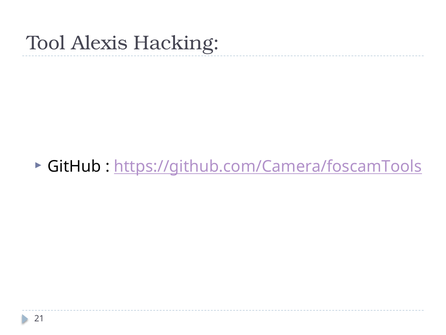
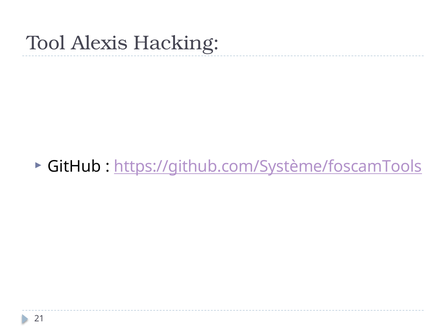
https://github.com/Camera/foscamTools: https://github.com/Camera/foscamTools -> https://github.com/Système/foscamTools (268, 166)
